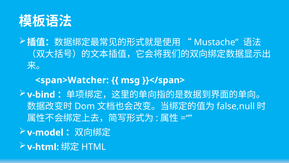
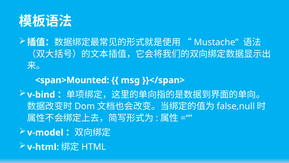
<span>Watcher: <span>Watcher -> <span>Mounted (72, 80)
